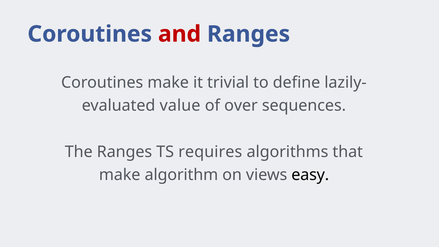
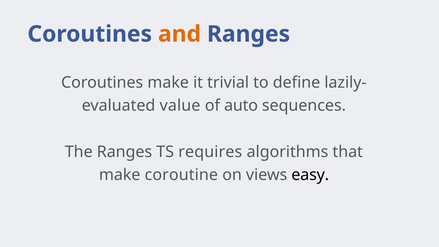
and colour: red -> orange (180, 34)
over: over -> auto (241, 106)
algorithm: algorithm -> coroutine (181, 175)
